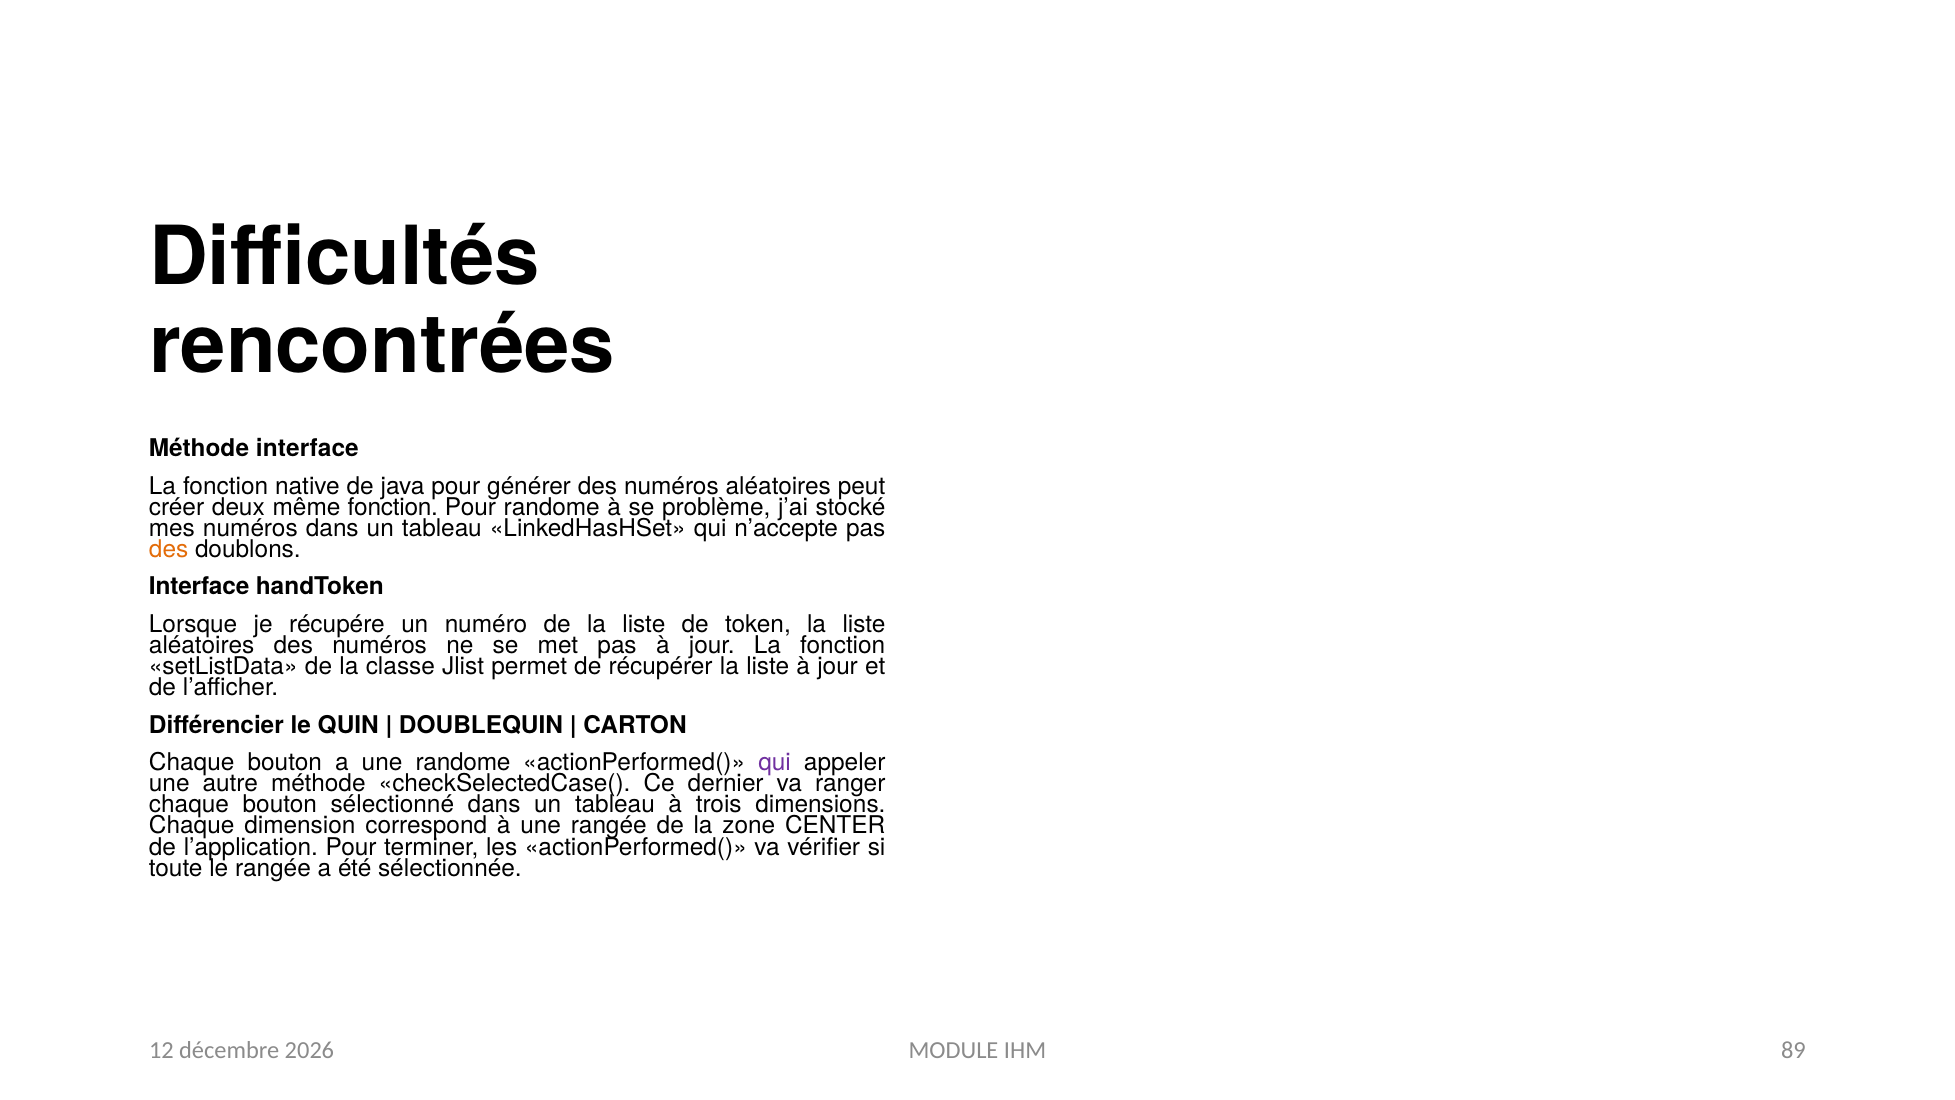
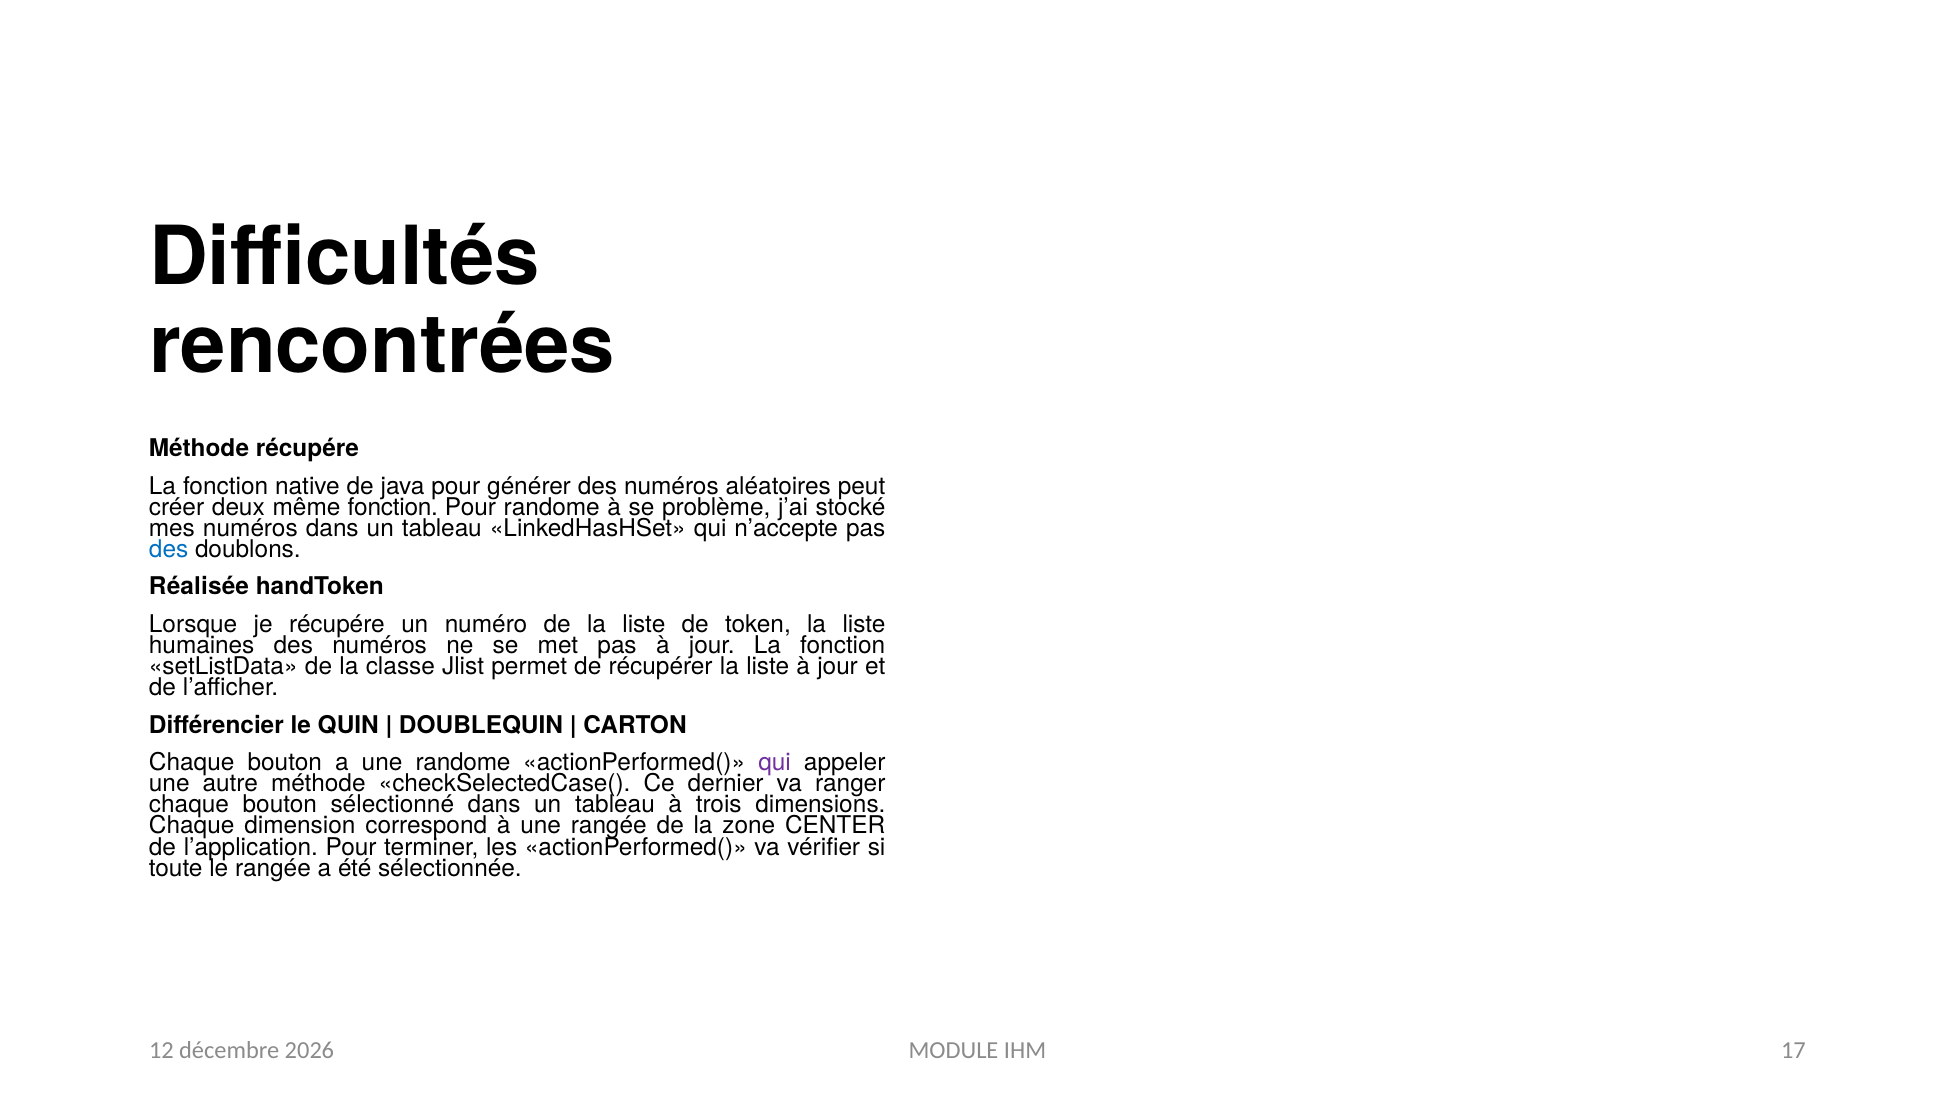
Méthode interface: interface -> récupére (307, 448)
des colour: orange -> blue (169, 549)
Interface: Interface -> Réalisée (199, 587)
aléatoires: aléatoires -> humaines (202, 645)
89: 89 -> 17 (1794, 1050)
